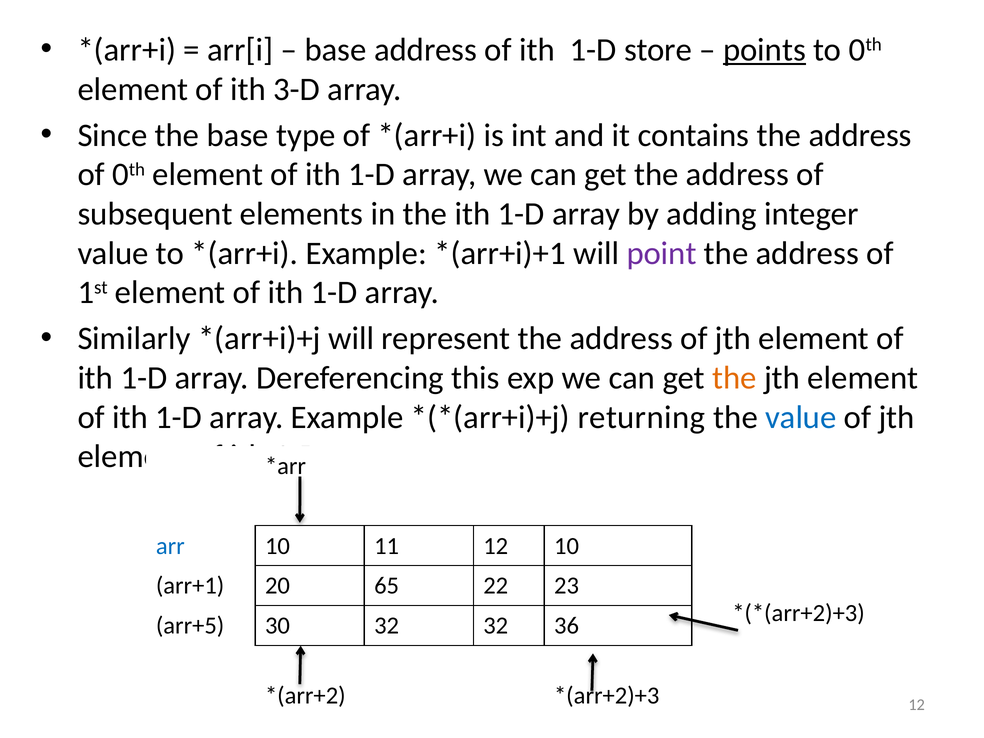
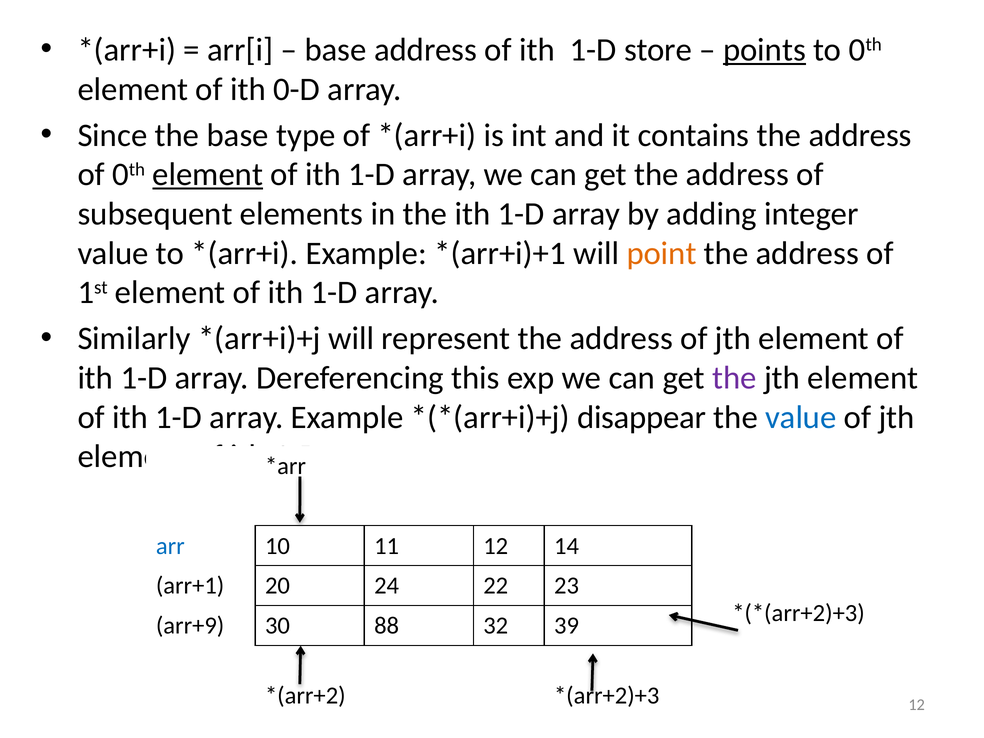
3-D: 3-D -> 0-D (297, 89)
element underline: none -> present (208, 175)
point colour: purple -> orange (662, 253)
the colour: orange -> purple (734, 378)
returning: returning -> disappear (642, 417)
12 10: 10 -> 14 (567, 546)
65: 65 -> 24 (387, 586)
arr+5: arr+5 -> arr+9 (190, 626)
30 32: 32 -> 88 (387, 626)
36: 36 -> 39 (567, 626)
